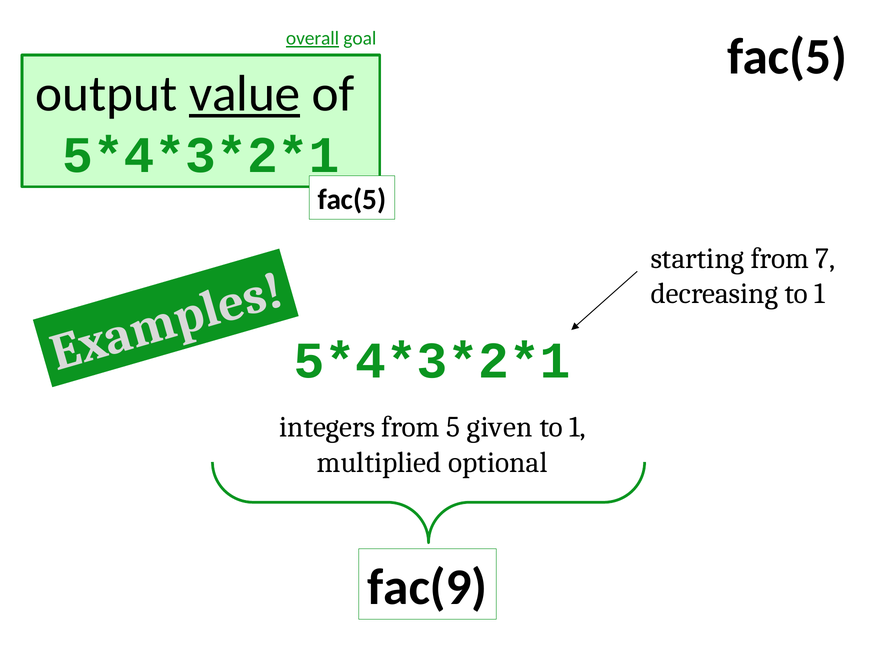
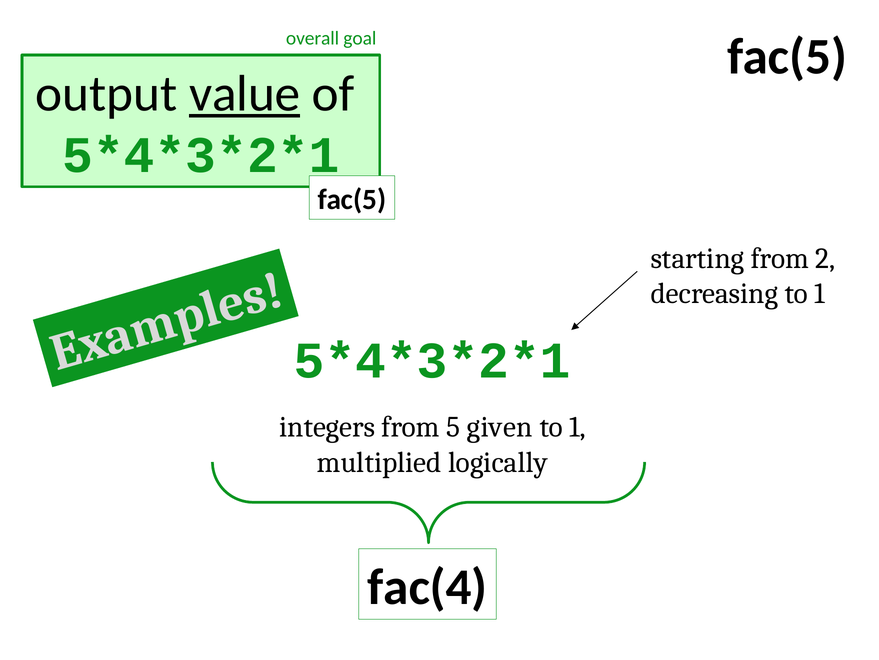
overall underline: present -> none (313, 38)
7: 7 -> 2 (825, 258)
optional: optional -> logically (498, 462)
fac(9: fac(9 -> fac(4 (427, 587)
